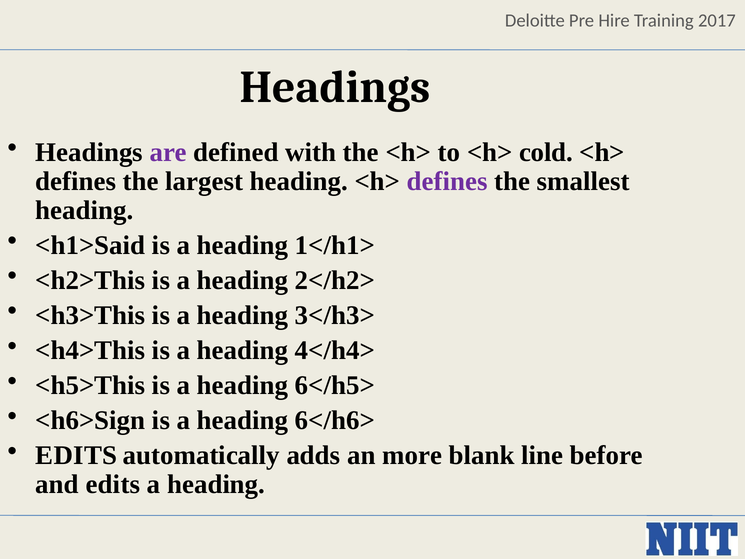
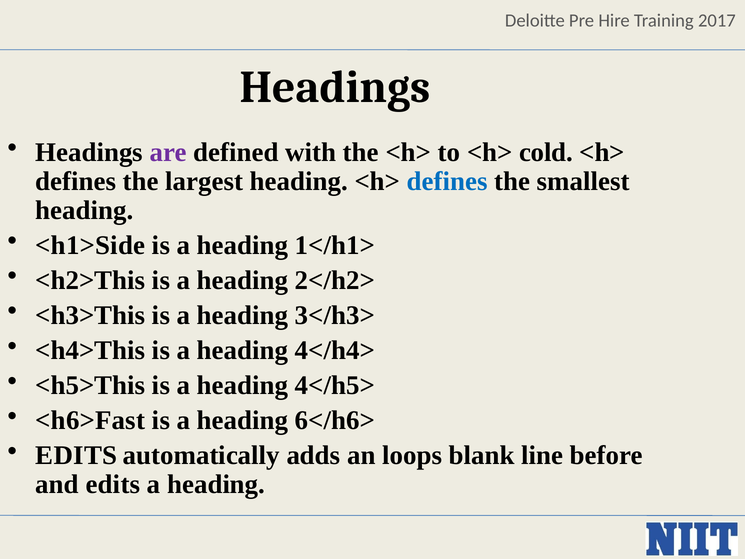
defines colour: purple -> blue (447, 181)
<h1>Said: <h1>Said -> <h1>Side (90, 245)
6</h5>: 6</h5> -> 4</h5> (335, 385)
<h6>Sign: <h6>Sign -> <h6>Fast (90, 420)
more: more -> loops (412, 455)
